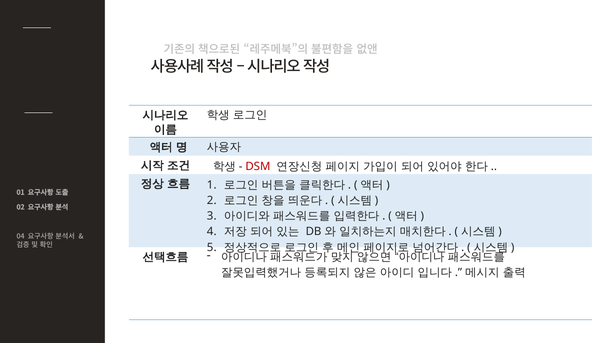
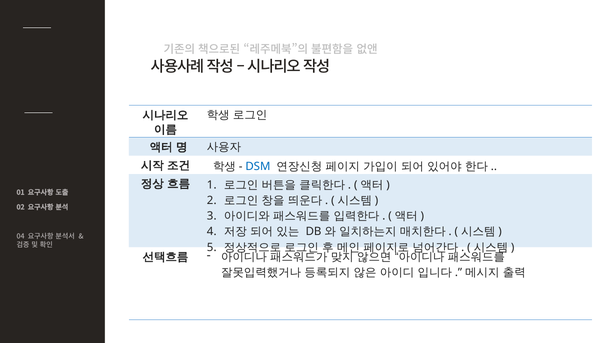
DSM colour: red -> blue (258, 167)
